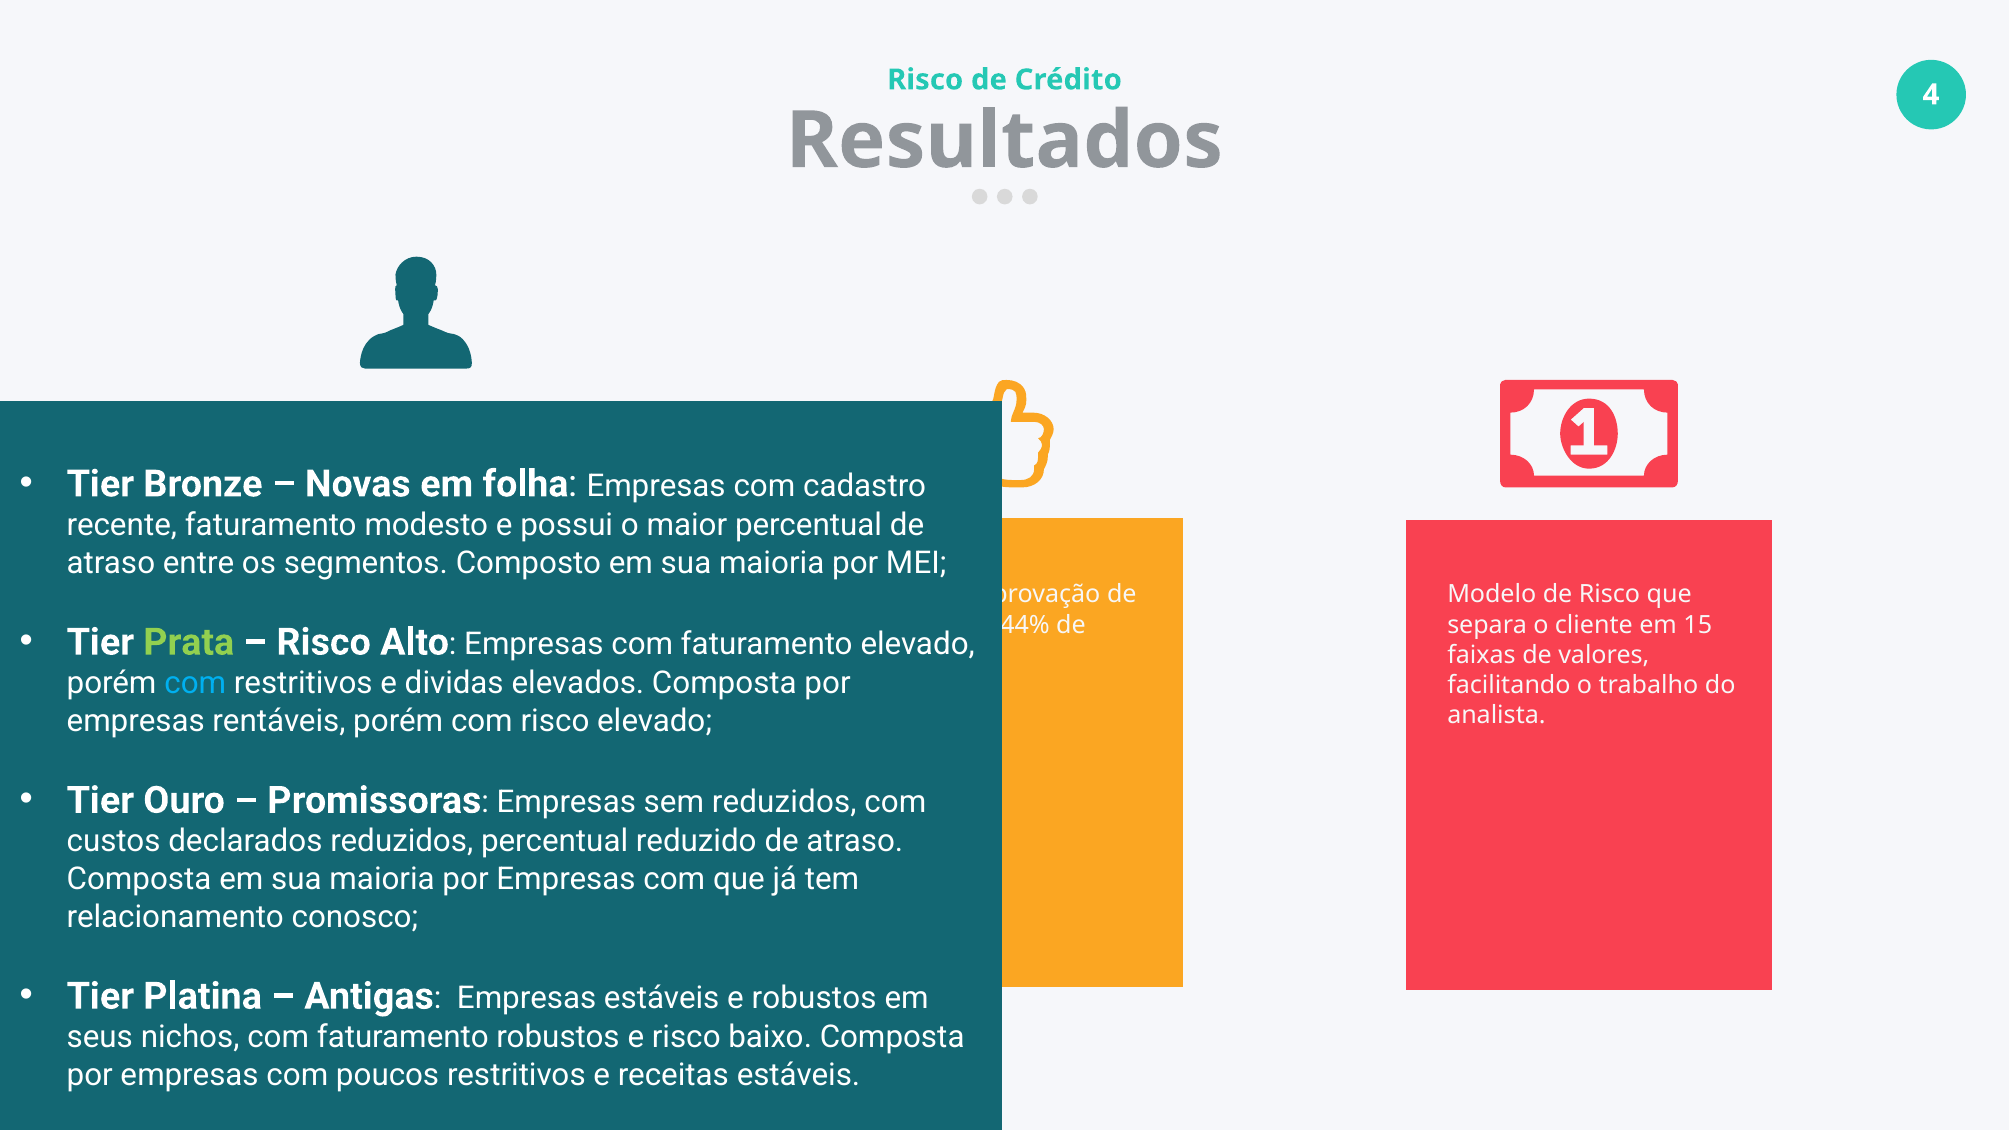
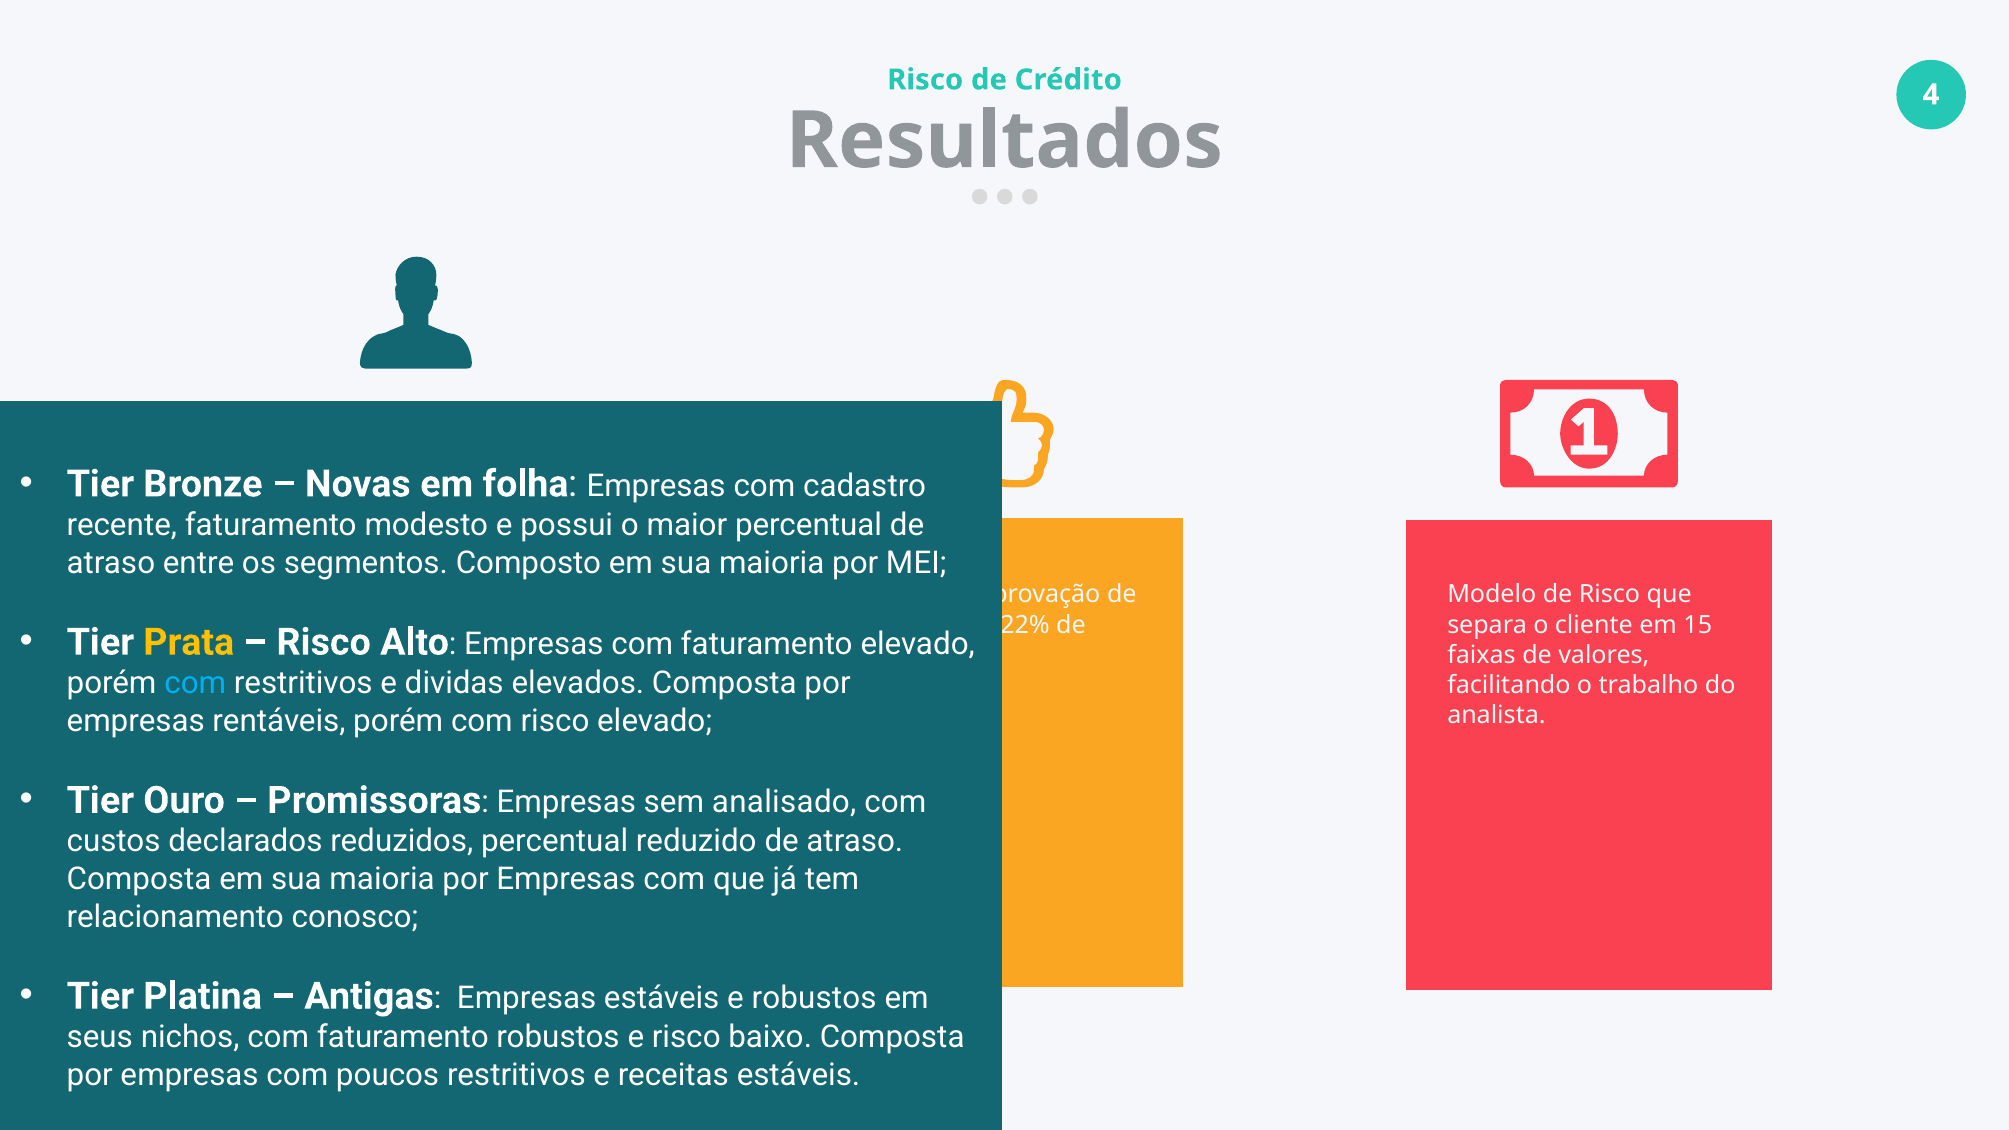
44%: 44% -> 22% (1025, 625)
Prata colour: light green -> yellow (189, 642)
sem reduzidos: reduzidos -> analisado (784, 803)
